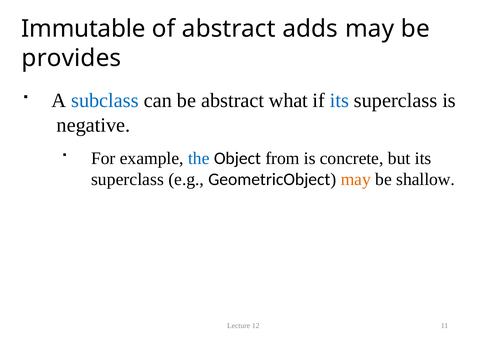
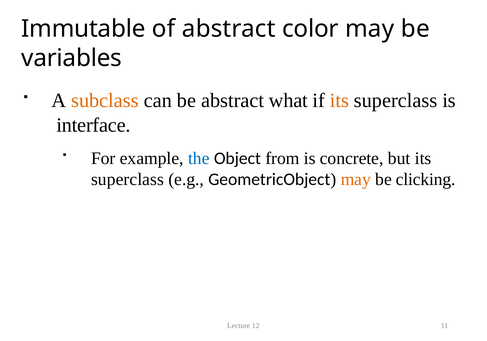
adds: adds -> color (310, 29)
provides: provides -> variables (72, 58)
subclass colour: blue -> orange (105, 101)
its colour: blue -> orange (339, 101)
negative: negative -> interface (93, 125)
shallow: shallow -> clicking (426, 179)
